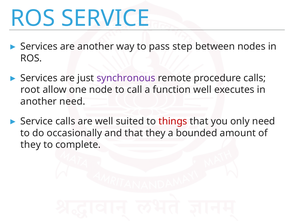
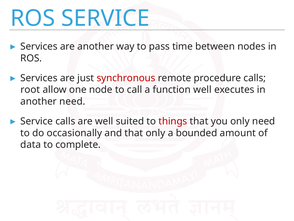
step: step -> time (182, 46)
synchronous colour: purple -> red (126, 78)
that they: they -> only (155, 133)
they: they -> data (31, 144)
